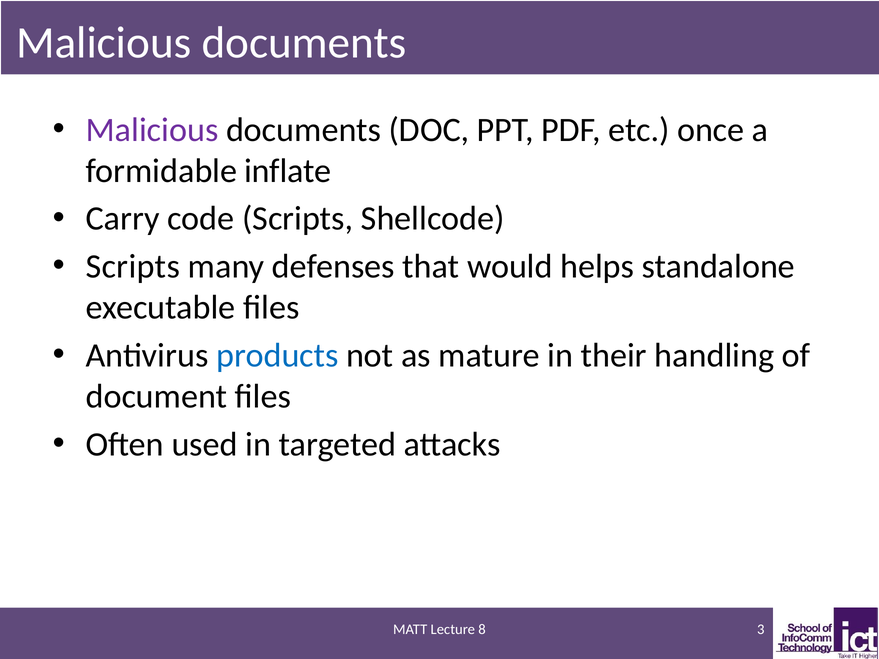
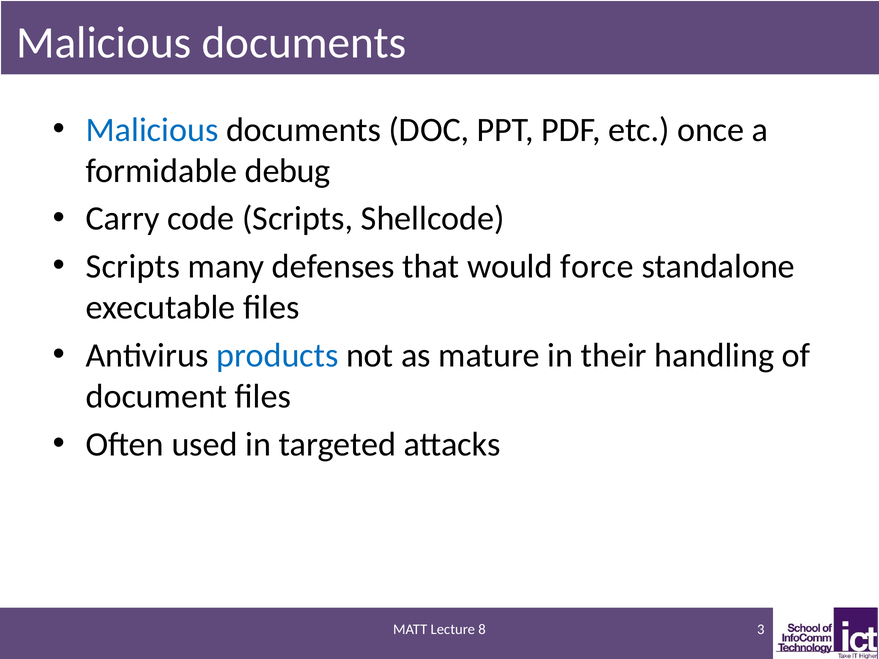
Malicious colour: purple -> blue (152, 130)
inflate: inflate -> debug (288, 171)
helps: helps -> force (597, 267)
